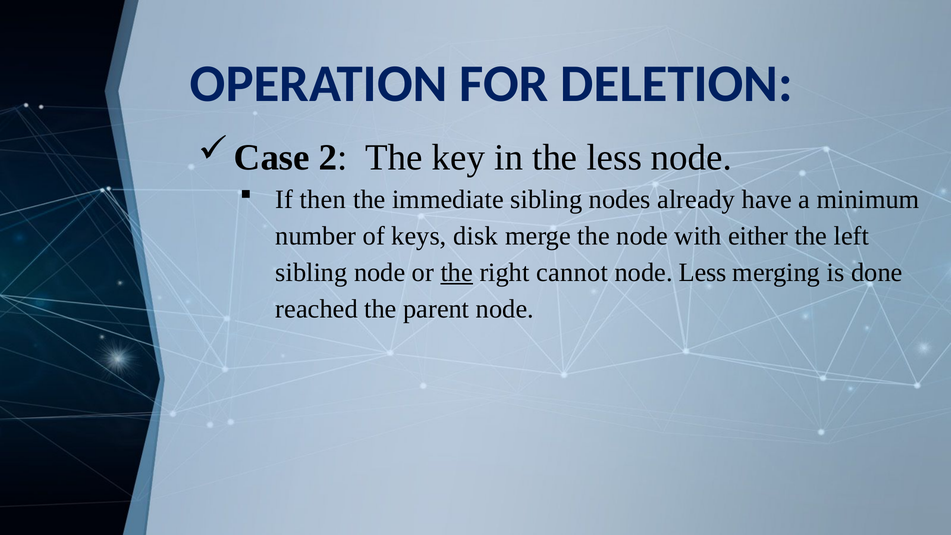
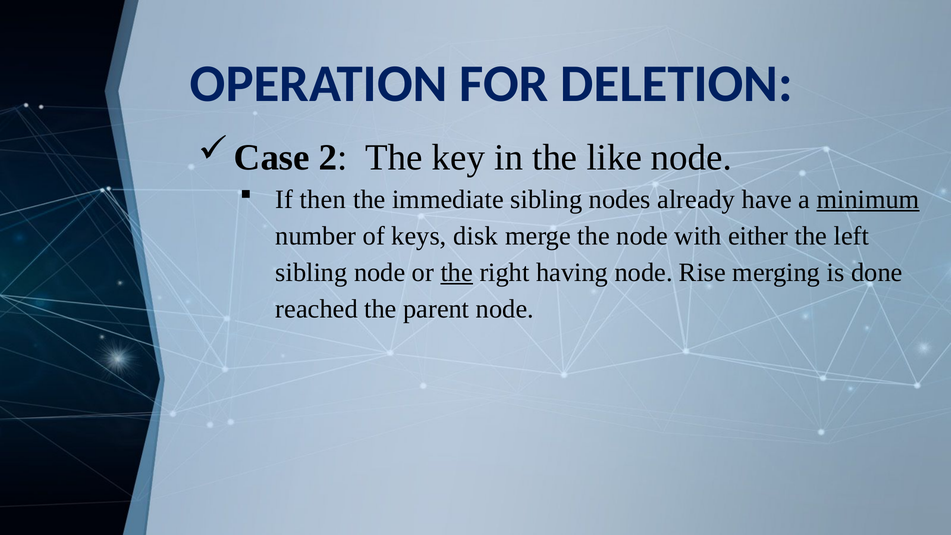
the less: less -> like (614, 157)
minimum underline: none -> present (868, 199)
cannot: cannot -> having (572, 272)
node Less: Less -> Rise (702, 272)
